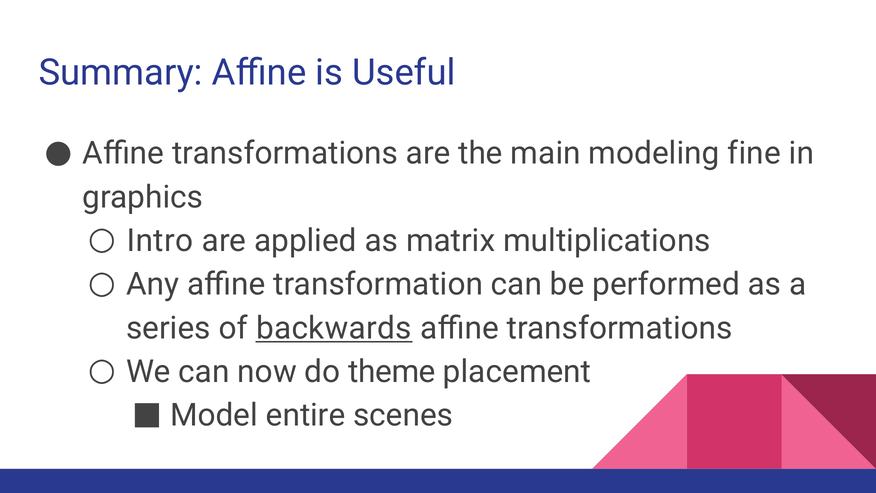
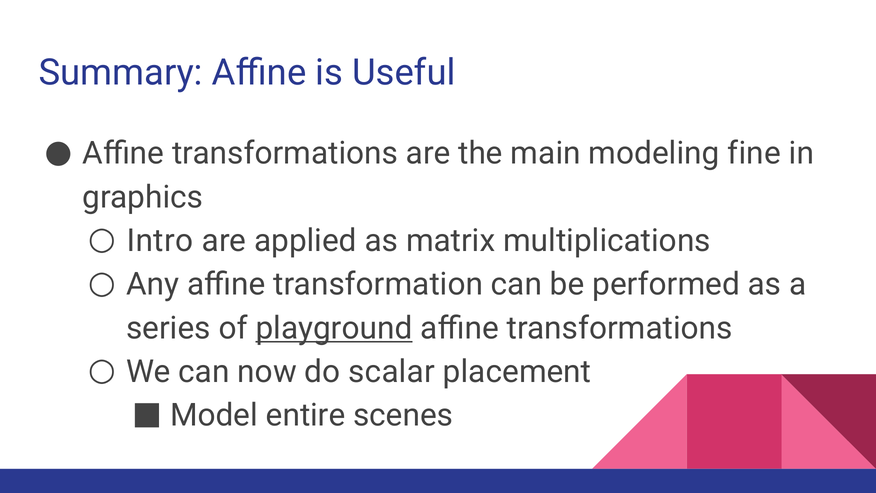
backwards: backwards -> playground (334, 328)
theme: theme -> scalar (392, 372)
